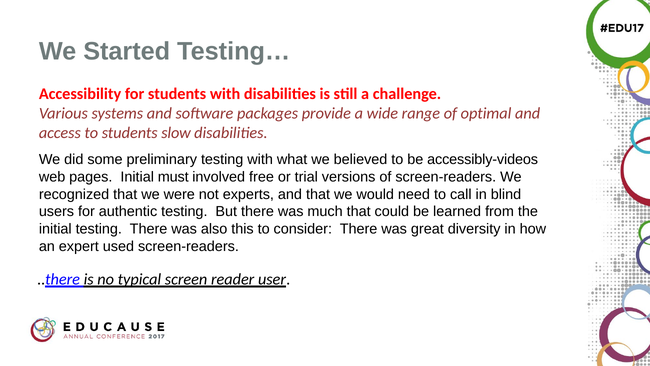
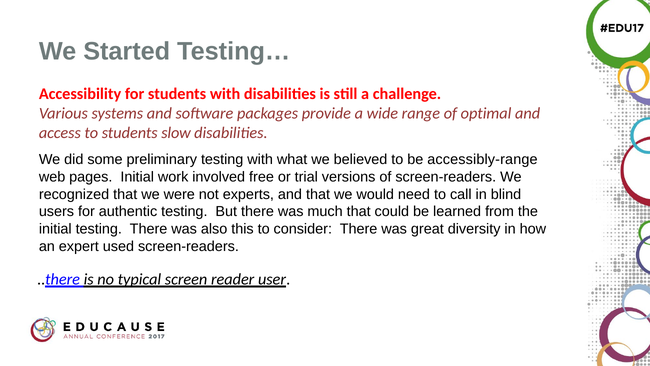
accessibly-videos: accessibly-videos -> accessibly-range (482, 159)
must: must -> work (173, 177)
